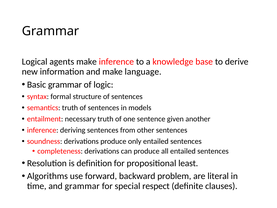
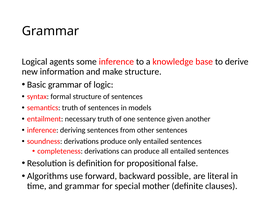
agents make: make -> some (86, 62)
make language: language -> structure (143, 72)
least: least -> false (188, 163)
problem: problem -> possible (174, 176)
respect: respect -> mother (156, 186)
